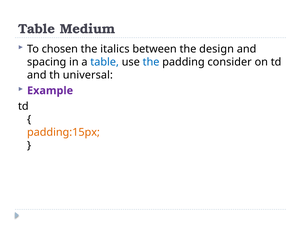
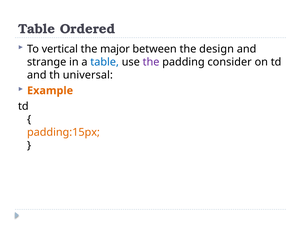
Medium: Medium -> Ordered (88, 29)
chosen: chosen -> vertical (60, 49)
italics: italics -> major (115, 49)
spacing: spacing -> strange (47, 62)
the colour: blue -> purple (151, 62)
Example colour: purple -> orange (50, 91)
